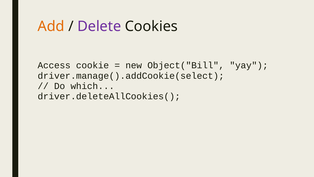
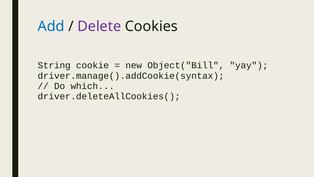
Add colour: orange -> blue (51, 26)
Access: Access -> String (54, 65)
driver.manage().addCookie(select: driver.manage().addCookie(select -> driver.manage().addCookie(syntax (131, 76)
